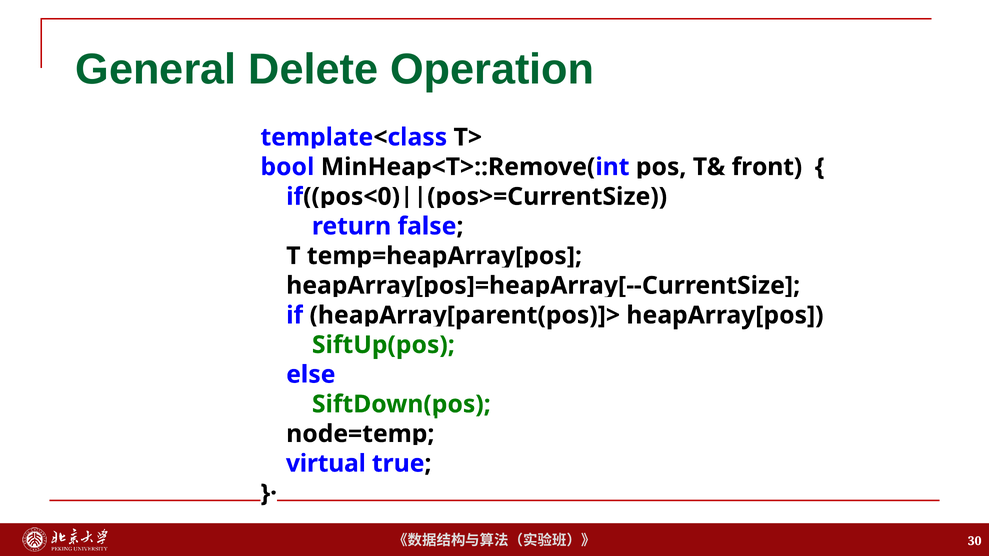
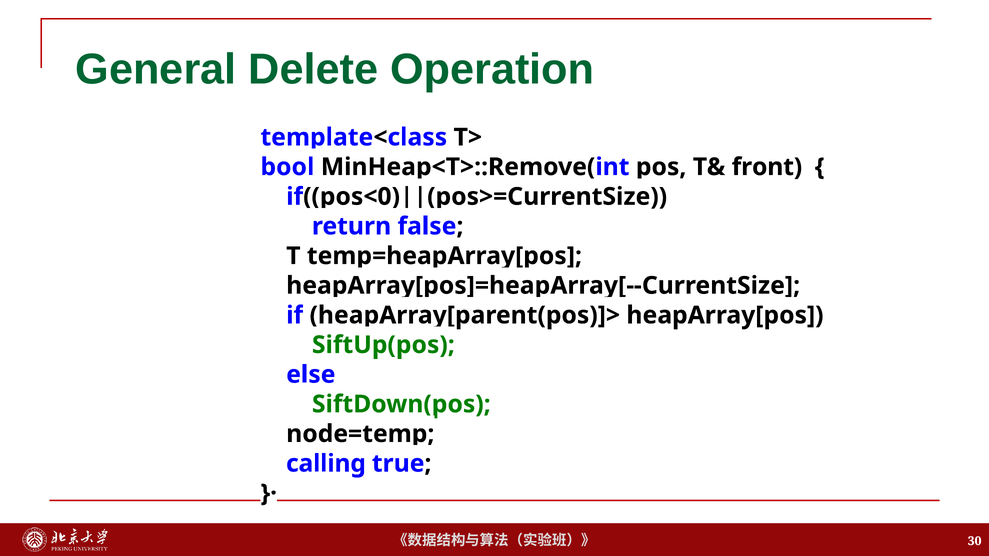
virtual: virtual -> calling (326, 464)
